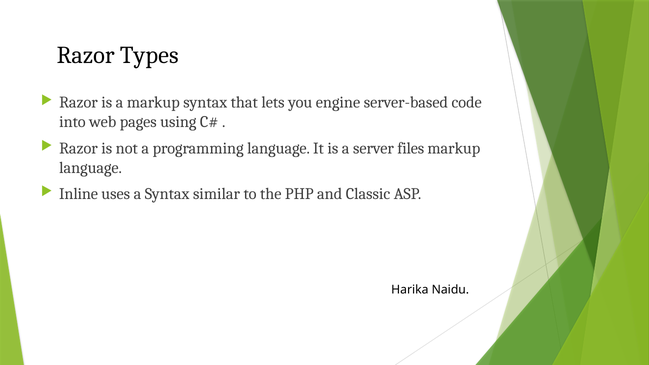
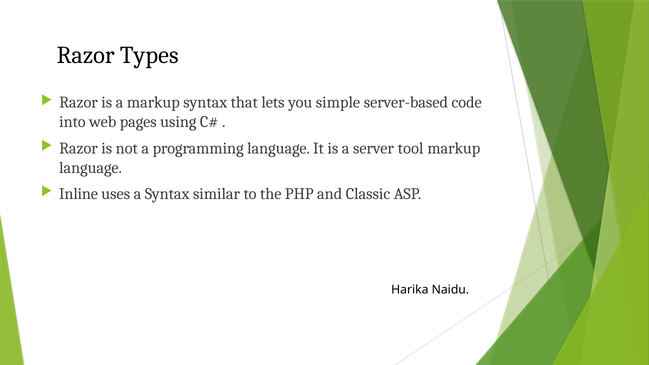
engine: engine -> simple (338, 103)
files: files -> tool (411, 148)
